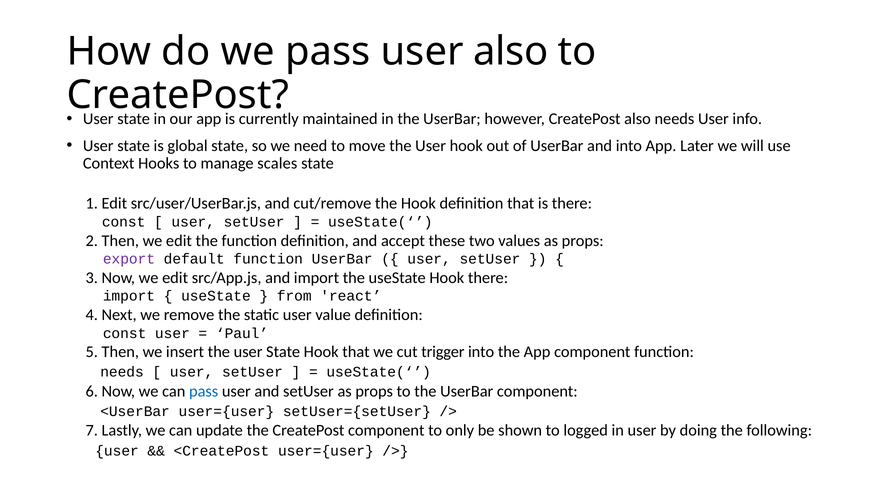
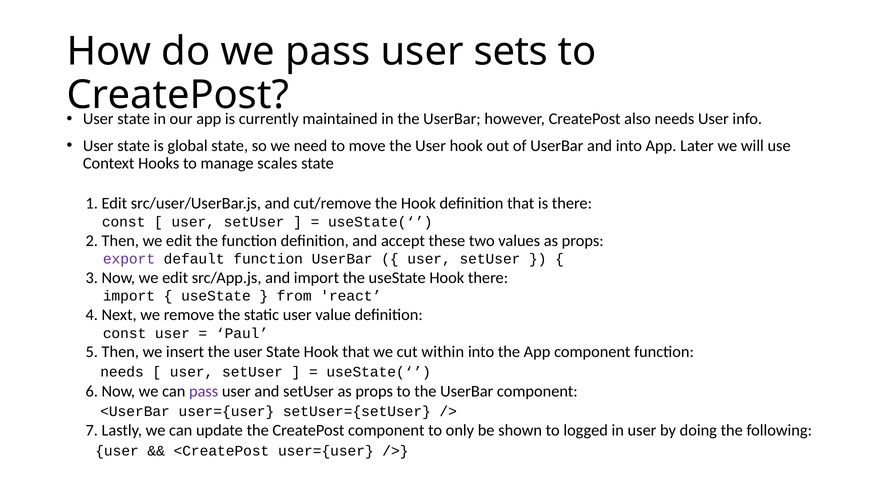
user also: also -> sets (511, 52)
trigger: trigger -> within (443, 352)
pass colour: blue -> purple (204, 391)
